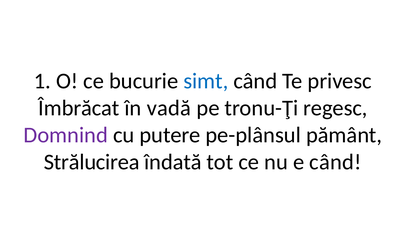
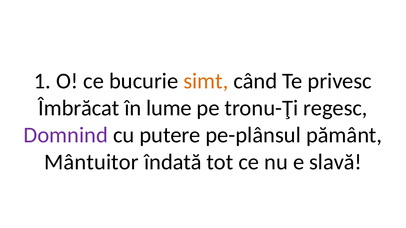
simt colour: blue -> orange (206, 81)
vadă: vadă -> lume (169, 108)
Strălucirea: Strălucirea -> Mântuitor (92, 162)
e când: când -> slavă (336, 162)
